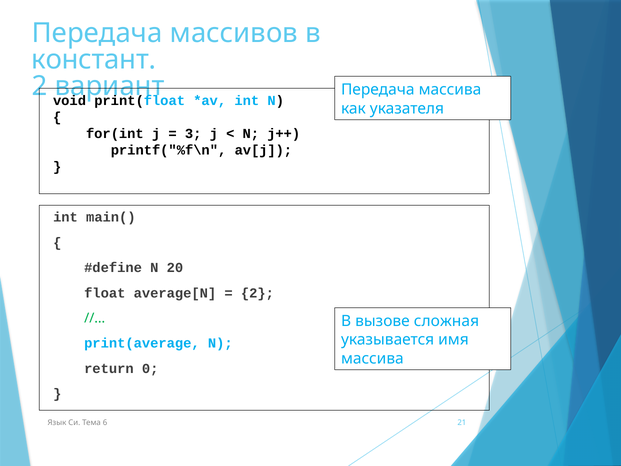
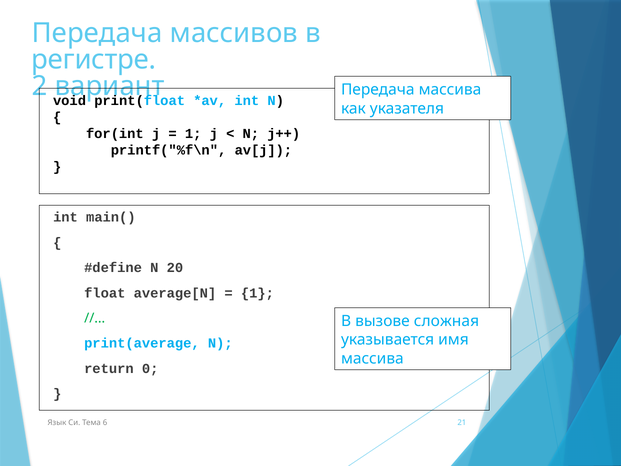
констант: констант -> регистре (94, 60)
3: 3 -> 1 (193, 134)
2: 2 -> 1 (257, 293)
